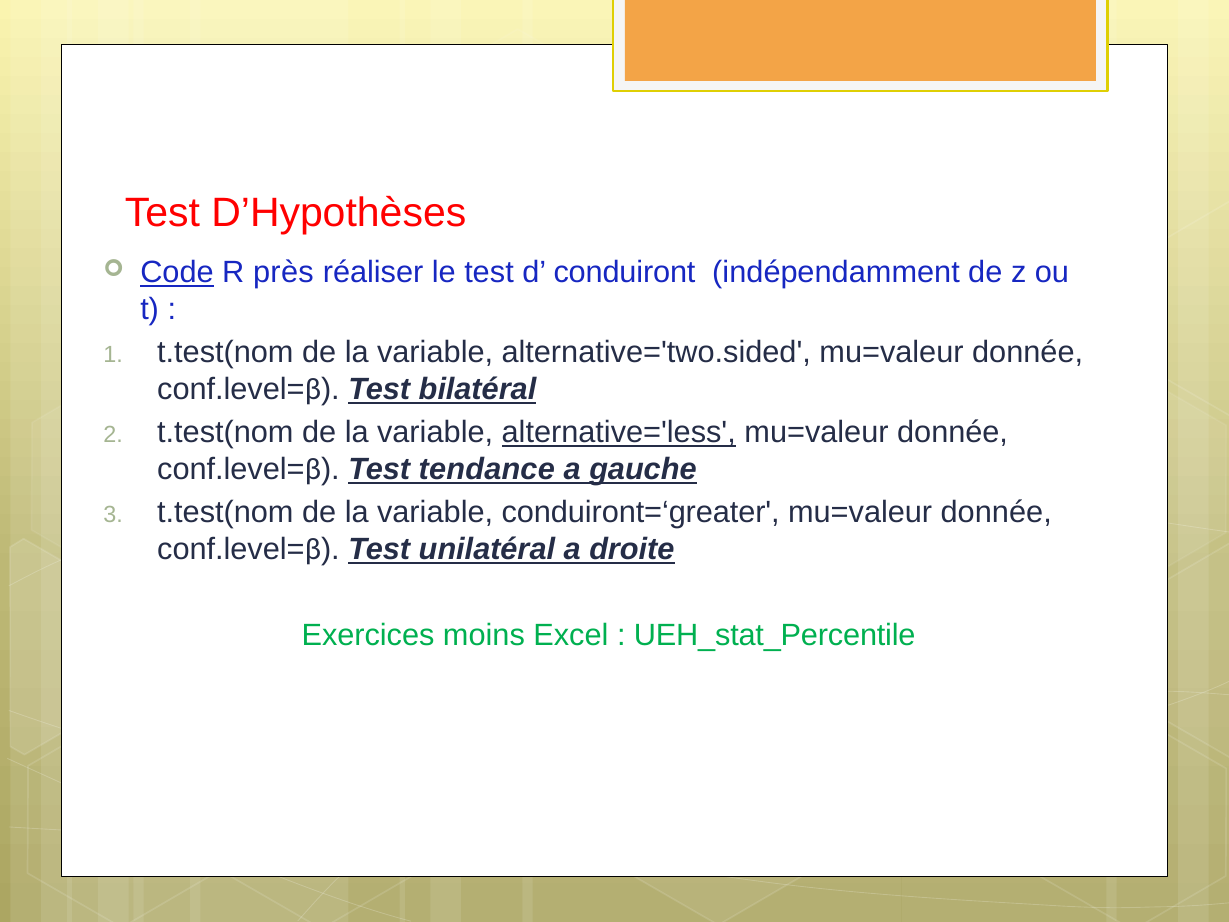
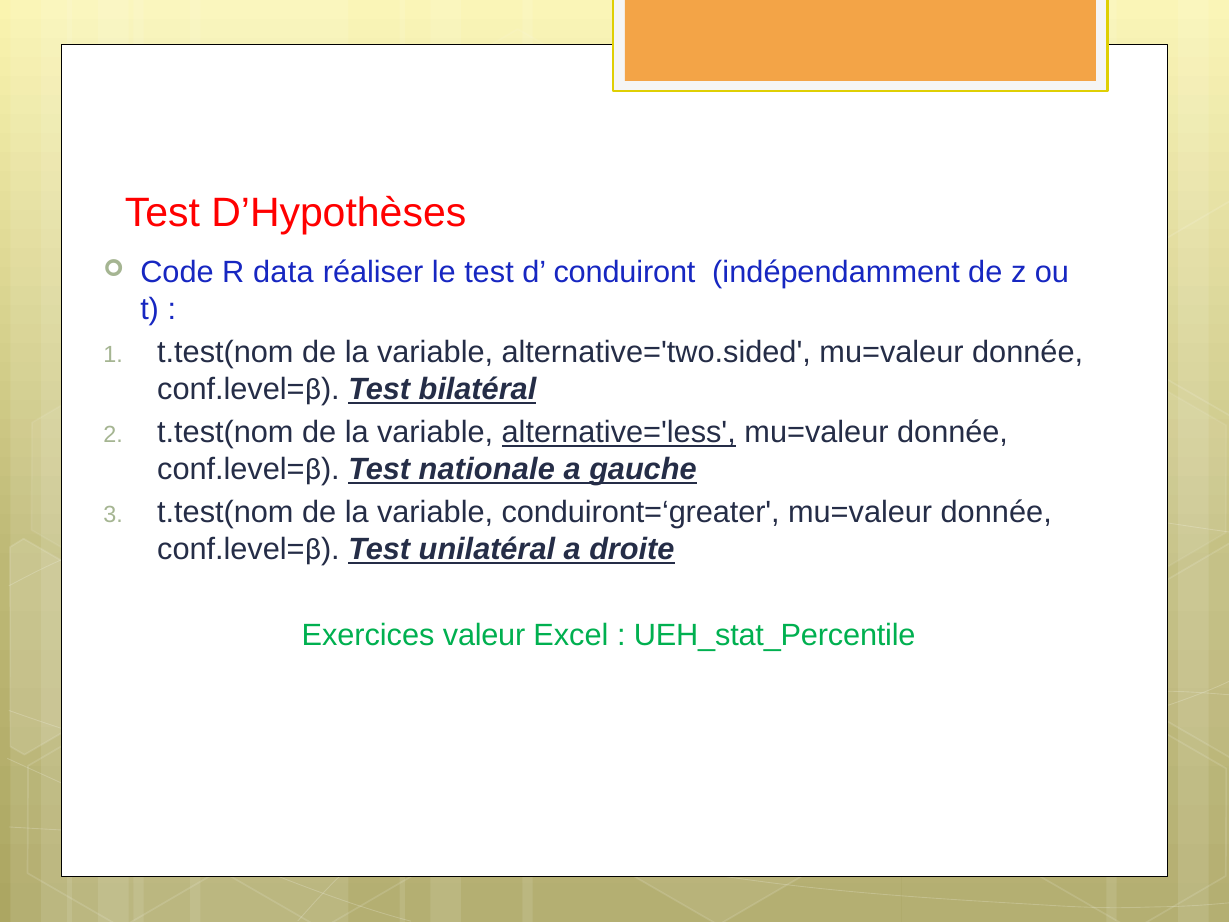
Code underline: present -> none (177, 273)
près: près -> data (283, 273)
tendance: tendance -> nationale (487, 469)
moins: moins -> valeur (484, 635)
